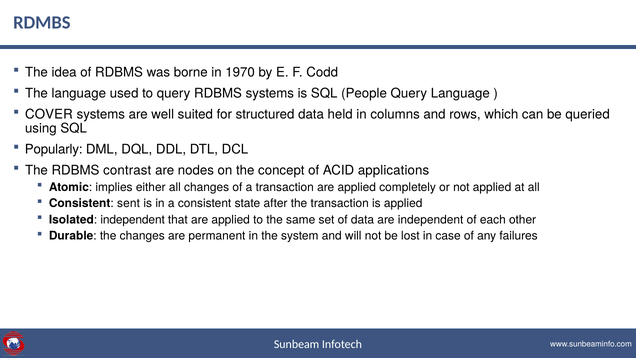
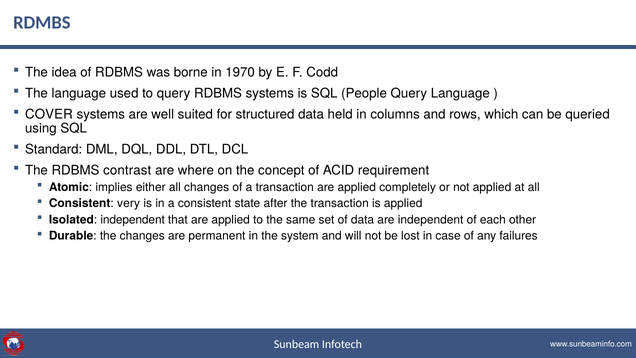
Popularly: Popularly -> Standard (54, 149)
nodes: nodes -> where (196, 170)
applications: applications -> requirement (394, 170)
sent: sent -> very (129, 203)
